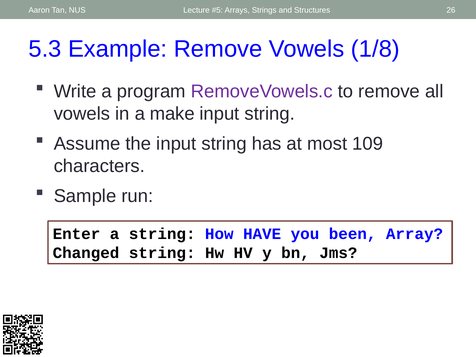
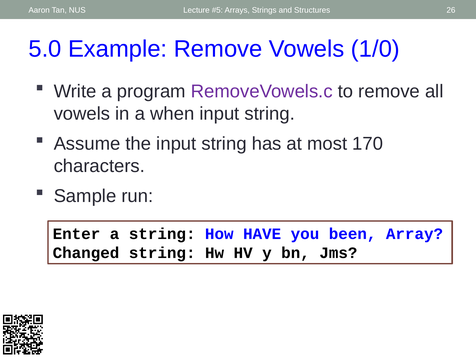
5.3: 5.3 -> 5.0 (45, 49)
1/8: 1/8 -> 1/0 (375, 49)
make: make -> when (172, 114)
109: 109 -> 170 (368, 144)
